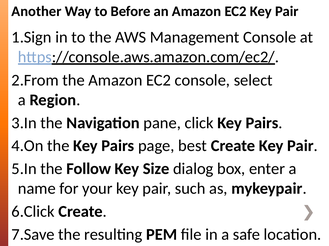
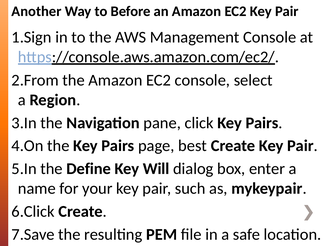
Follow: Follow -> Define (89, 169)
Size: Size -> Will (156, 169)
